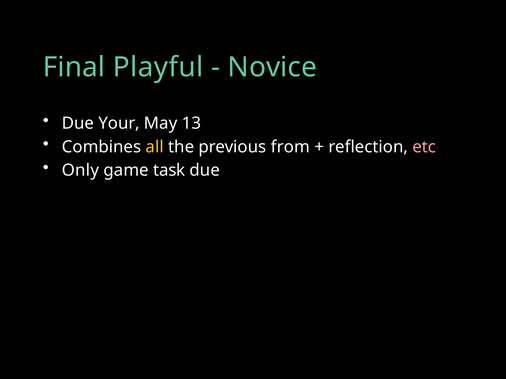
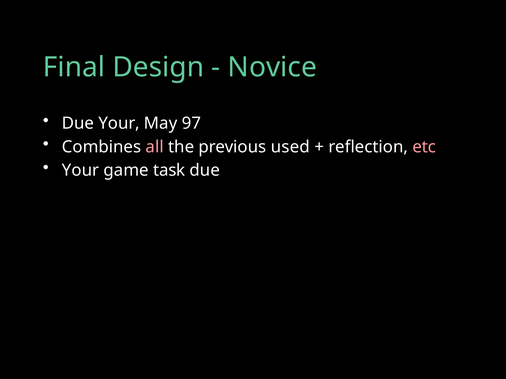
Playful: Playful -> Design (158, 67)
13: 13 -> 97 (191, 123)
all colour: yellow -> pink (155, 147)
from: from -> used (290, 147)
Only: Only -> Your (81, 171)
